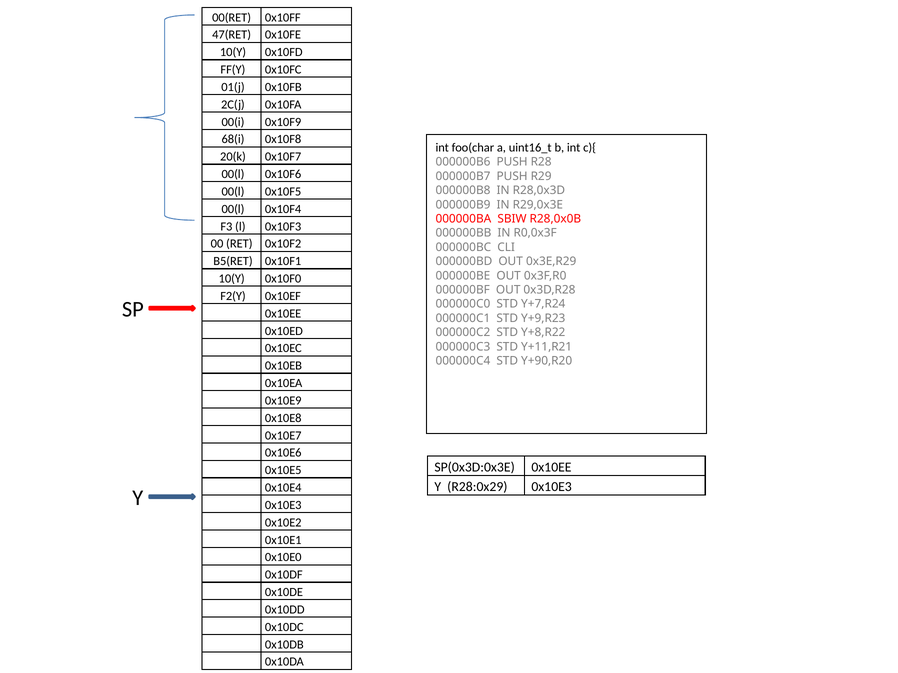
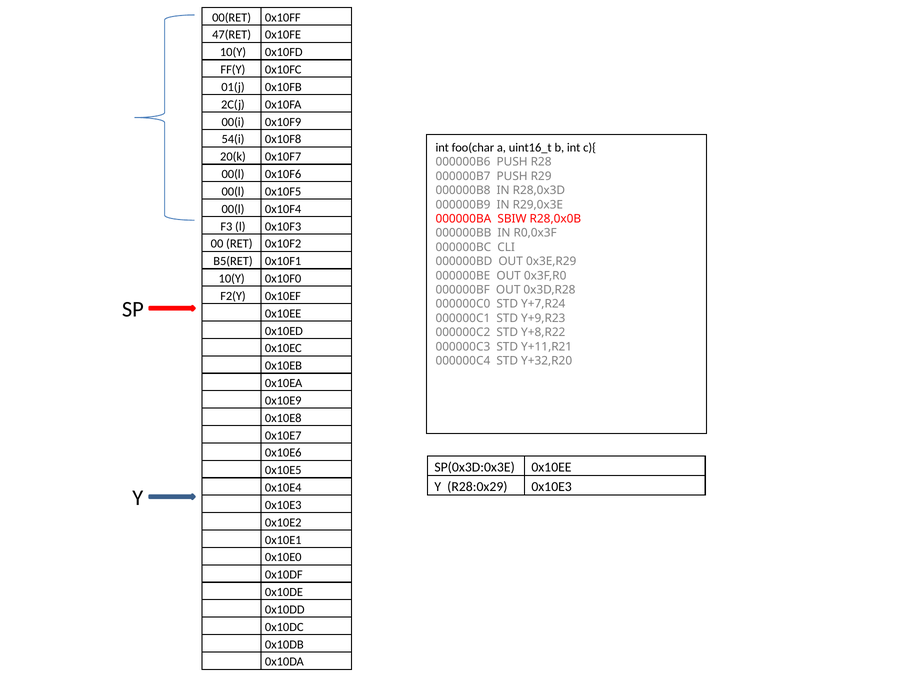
68(i: 68(i -> 54(i (233, 139)
Y+90,R20: Y+90,R20 -> Y+32,R20 (547, 361)
